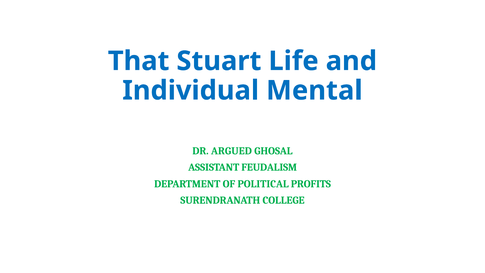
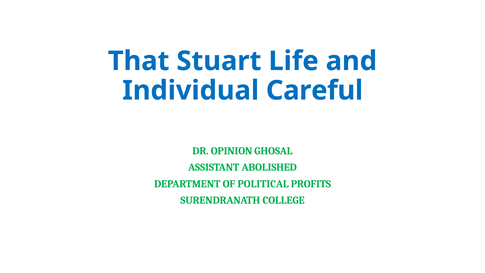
Mental: Mental -> Careful (315, 90)
ARGUED: ARGUED -> OPINION (232, 151)
FEUDALISM: FEUDALISM -> ABOLISHED (269, 167)
